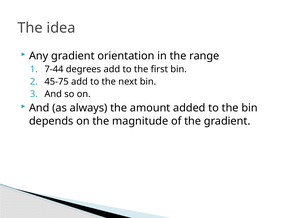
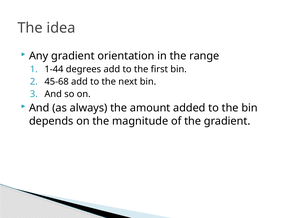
7-44: 7-44 -> 1-44 (54, 69)
45-75: 45-75 -> 45-68 (57, 82)
